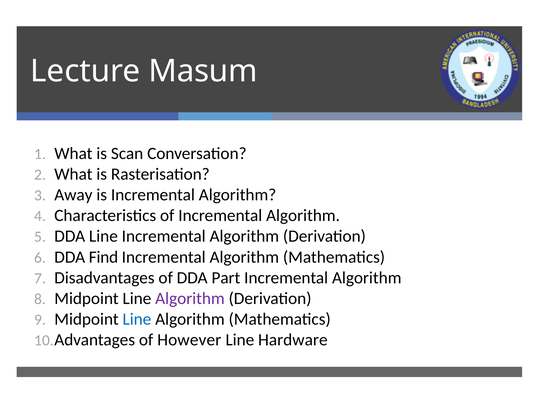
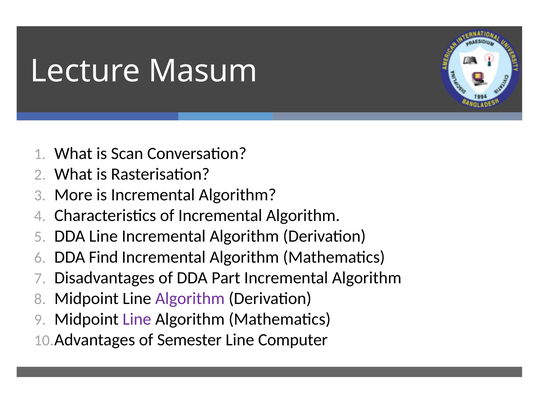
Away: Away -> More (73, 195)
Line colour: blue -> purple (137, 319)
However: However -> Semester (189, 340)
Hardware: Hardware -> Computer (293, 340)
